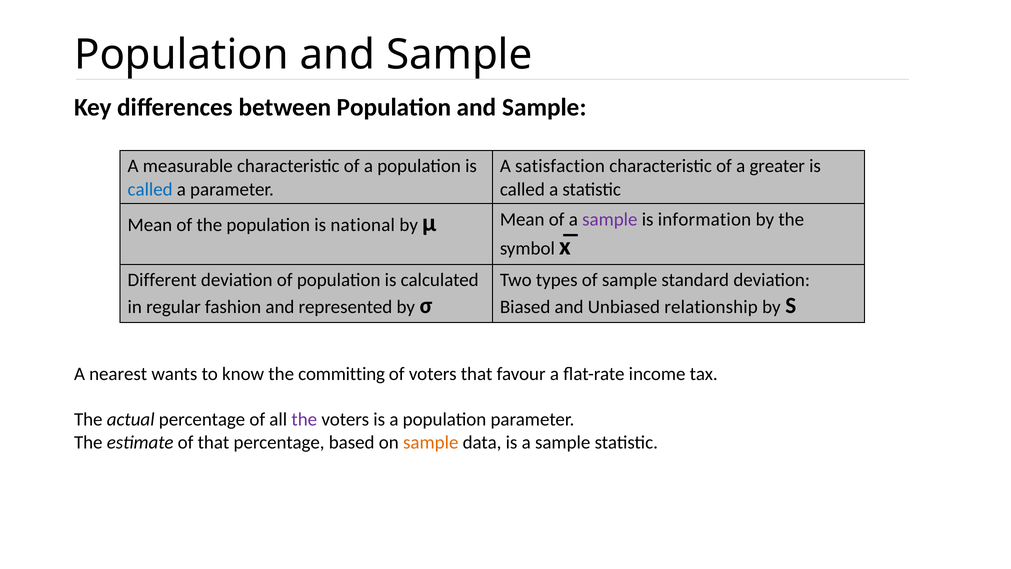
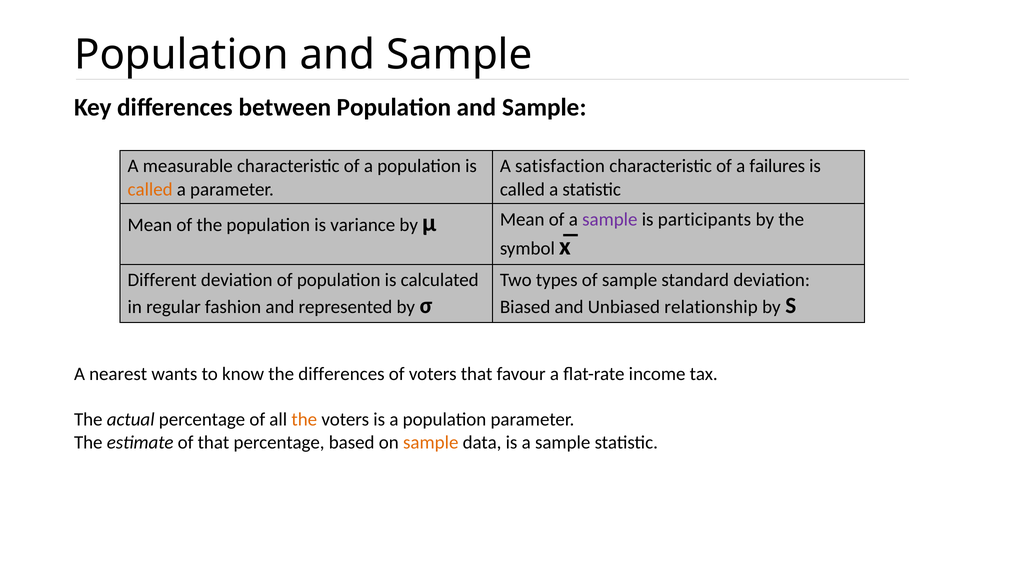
greater: greater -> failures (777, 166)
called colour: blue -> orange (150, 189)
national: national -> variance (363, 225)
information: information -> participants (704, 219)
the committing: committing -> differences (341, 374)
the colour: purple -> orange (304, 419)
